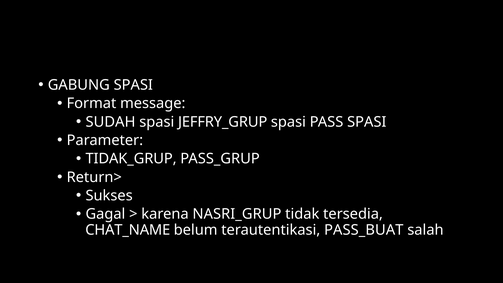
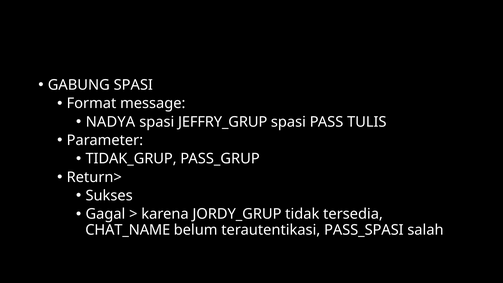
SUDAH: SUDAH -> NADYA (110, 122)
PASS SPASI: SPASI -> TULIS (367, 122)
NASRI_GRUP: NASRI_GRUP -> JORDY_GRUP (237, 214)
PASS_BUAT: PASS_BUAT -> PASS_SPASI (364, 230)
